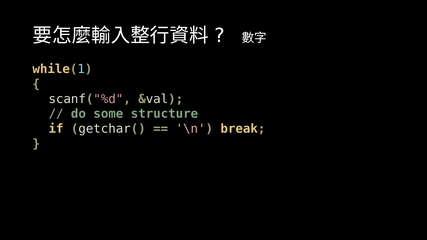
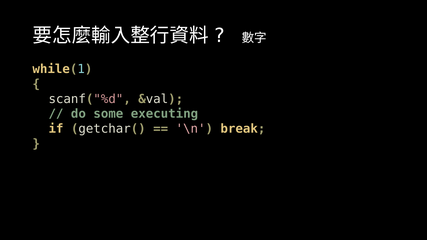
structure: structure -> executing (164, 114)
